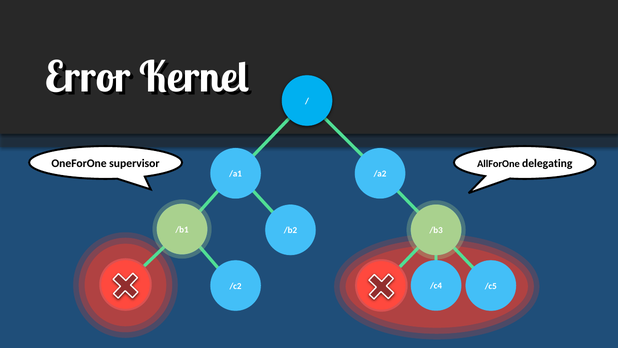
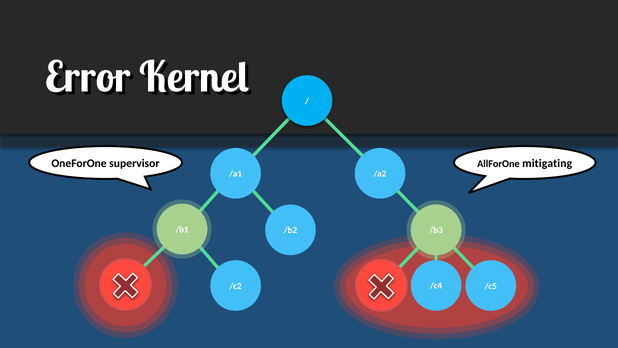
delegating: delegating -> mitigating (547, 163)
